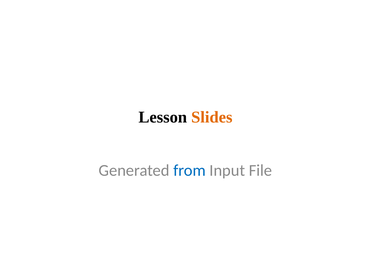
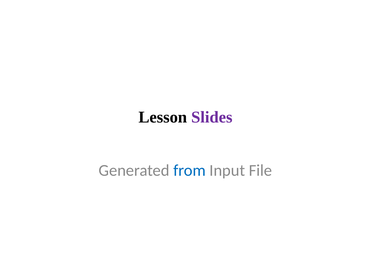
Slides colour: orange -> purple (212, 117)
